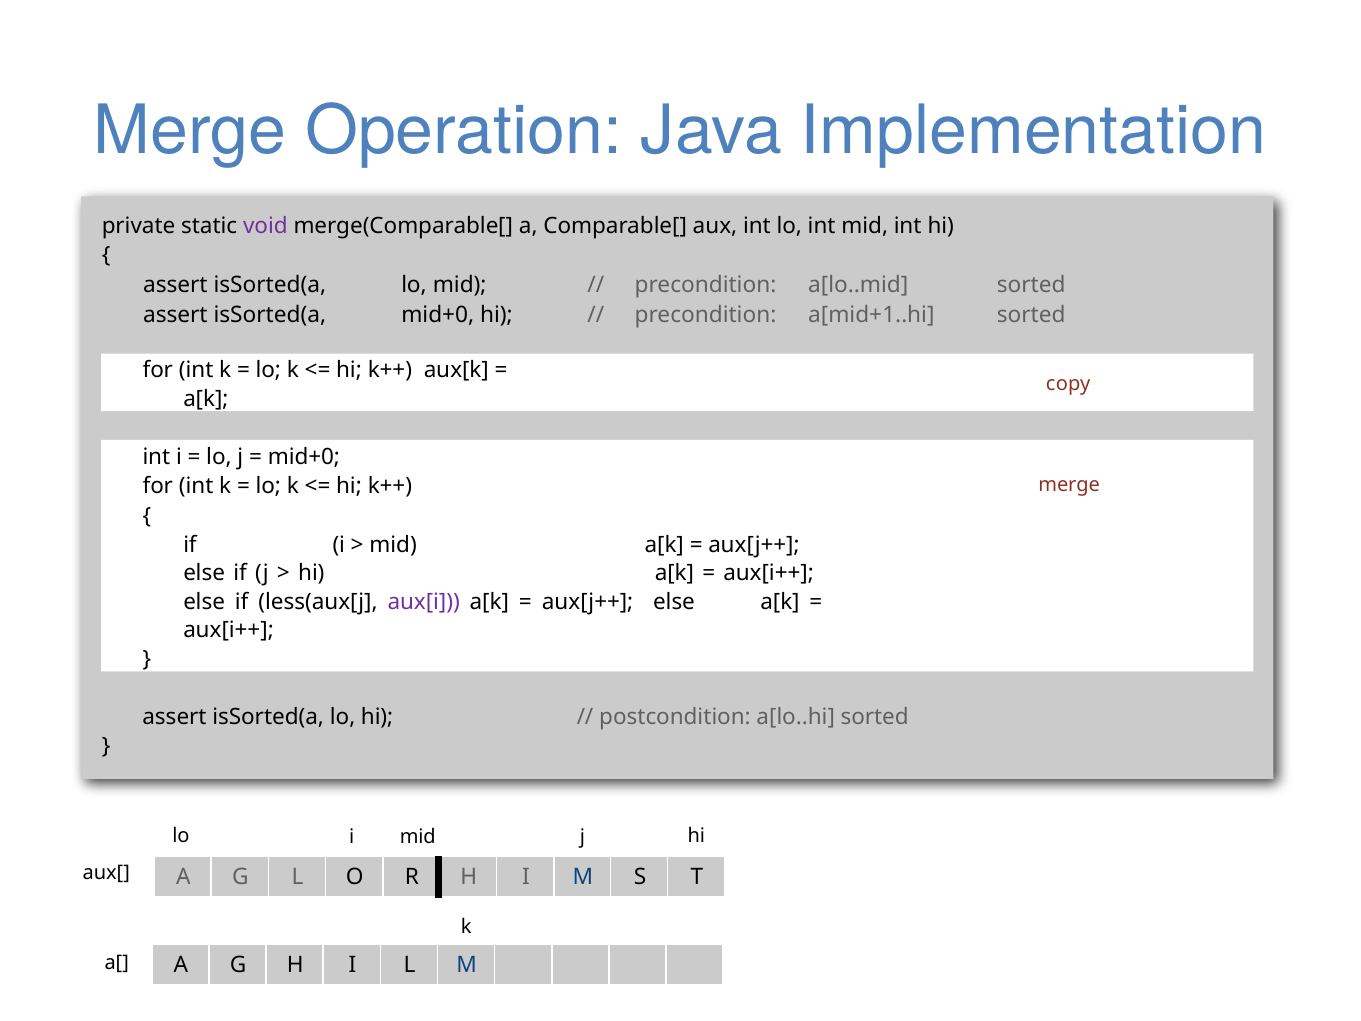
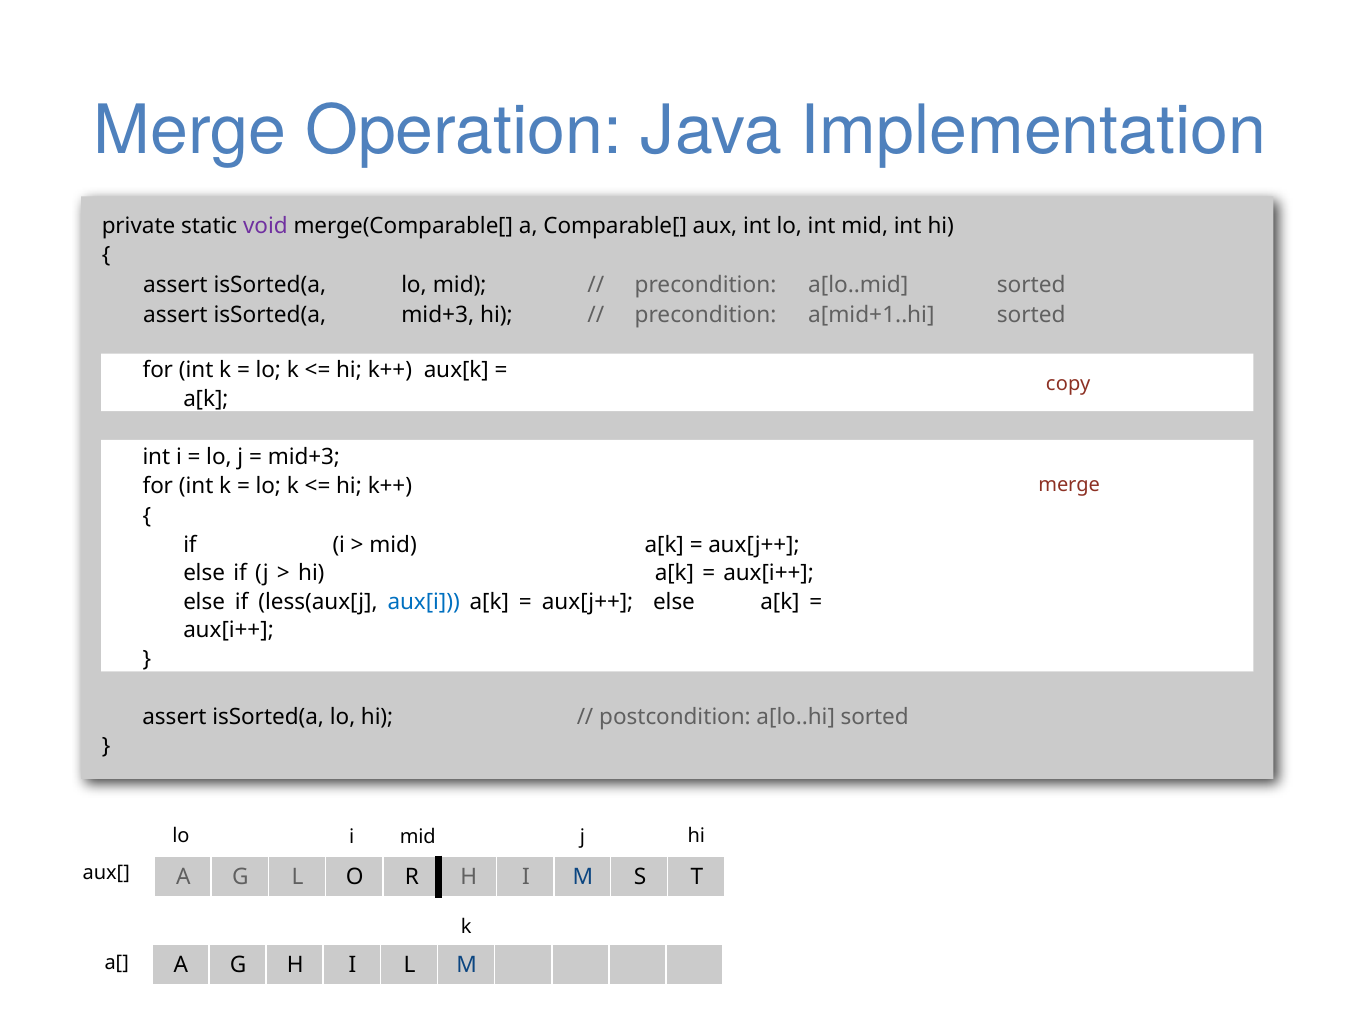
isSorted(a mid+0: mid+0 -> mid+3 (438, 315)
mid+0: mid+0 -> mid+3 (304, 457)
aux[i colour: purple -> blue (424, 602)
